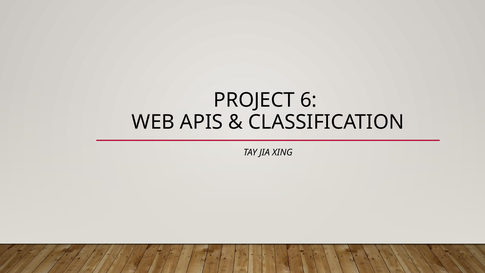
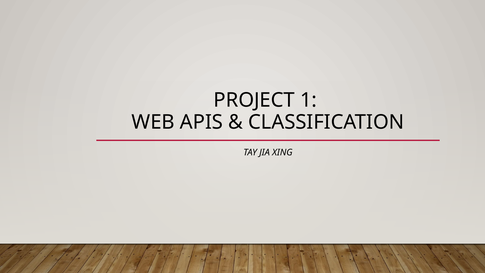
6: 6 -> 1 (309, 100)
